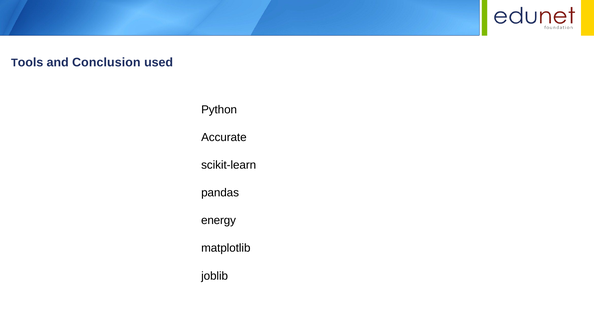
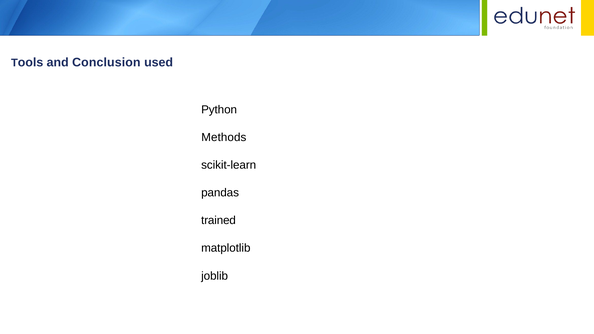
Accurate: Accurate -> Methods (224, 137)
energy: energy -> trained (219, 221)
